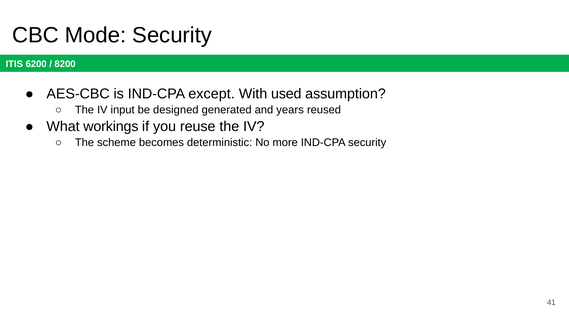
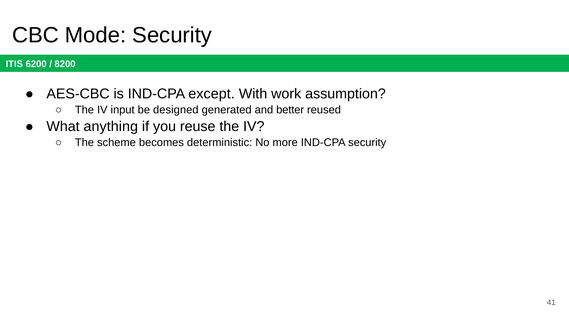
used: used -> work (286, 94)
years: years -> better (290, 110)
workings: workings -> anything (111, 126)
